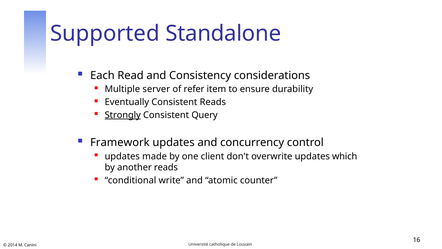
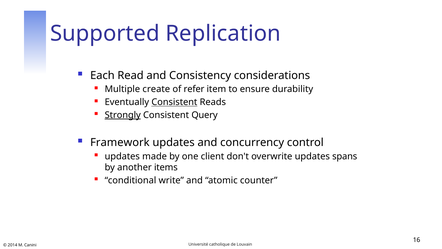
Standalone: Standalone -> Replication (223, 34)
server: server -> create (156, 89)
Consistent underline: none -> present (174, 102)
which: which -> spans (345, 156)
another reads: reads -> items (166, 167)
